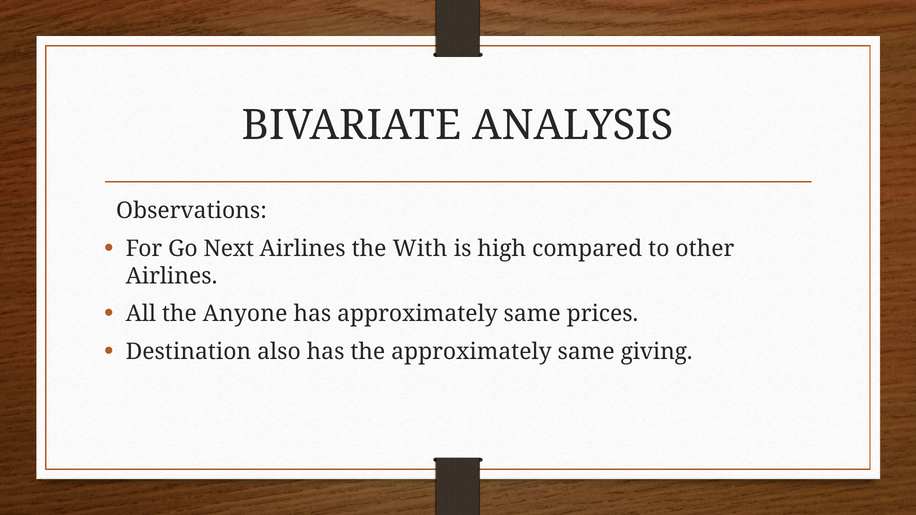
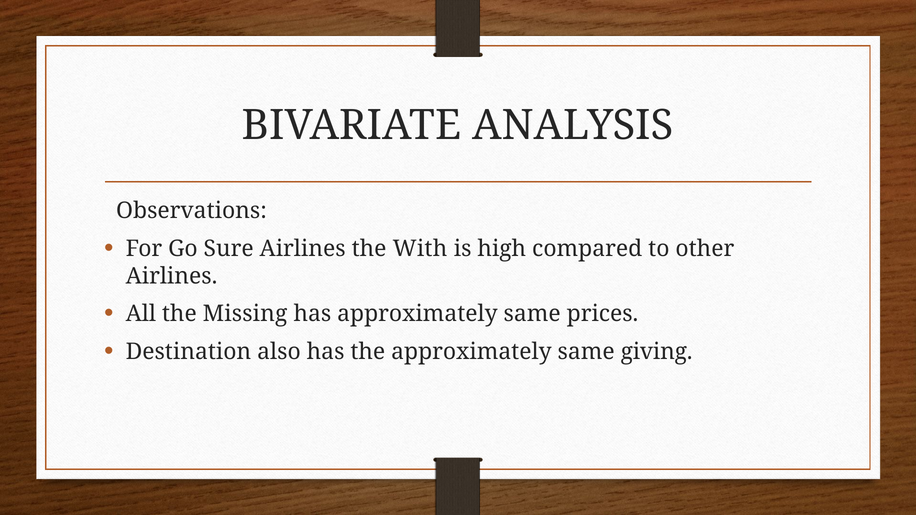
Next: Next -> Sure (229, 249)
Anyone: Anyone -> Missing (245, 314)
